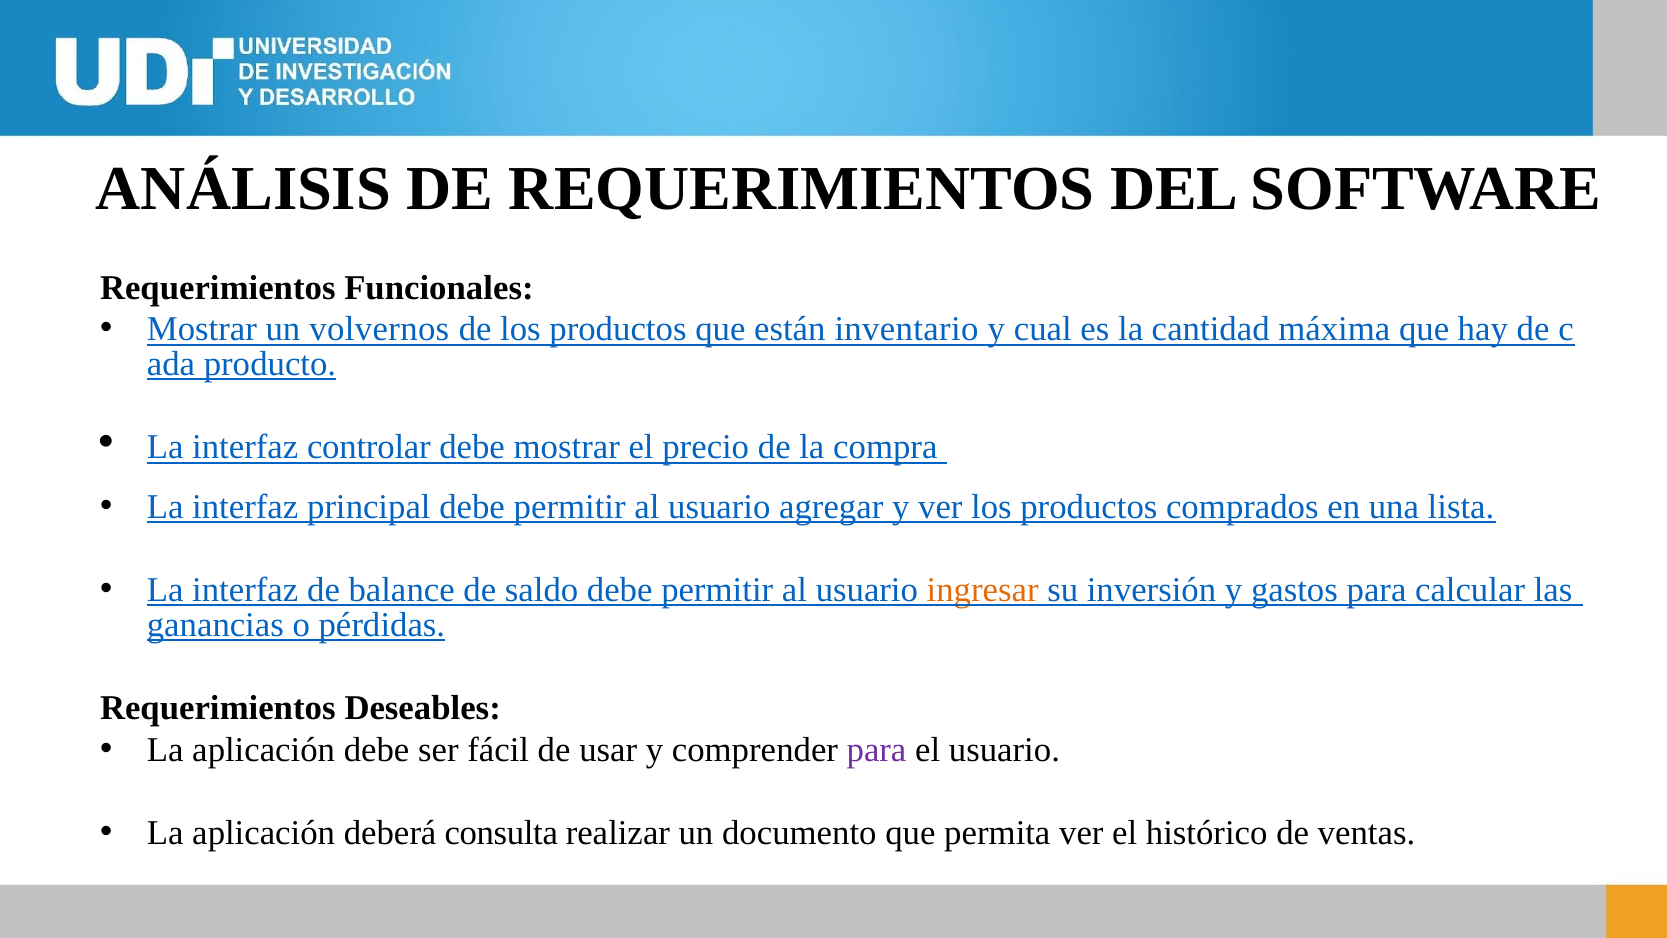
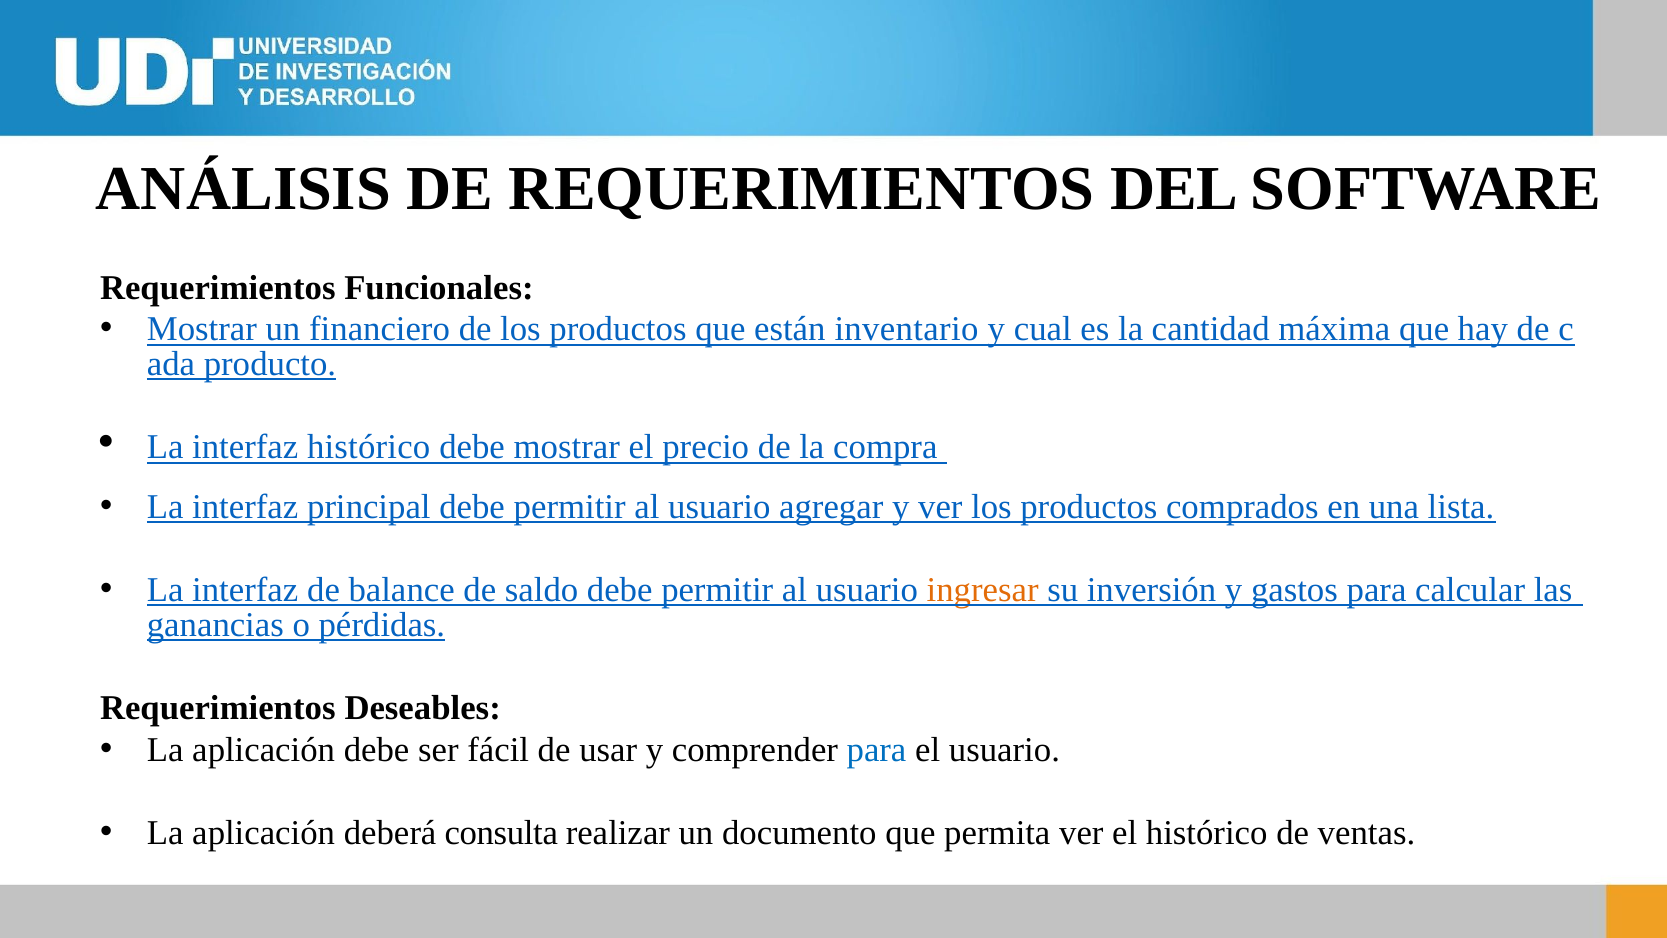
volvernos: volvernos -> financiero (380, 329)
interfaz controlar: controlar -> histórico (369, 447)
para colour: purple -> blue (877, 750)
